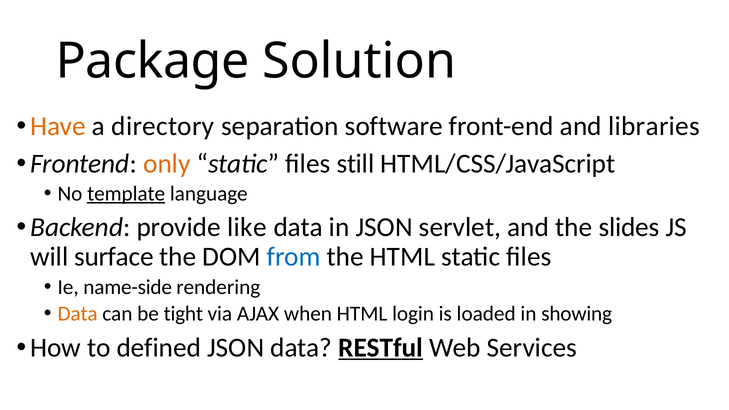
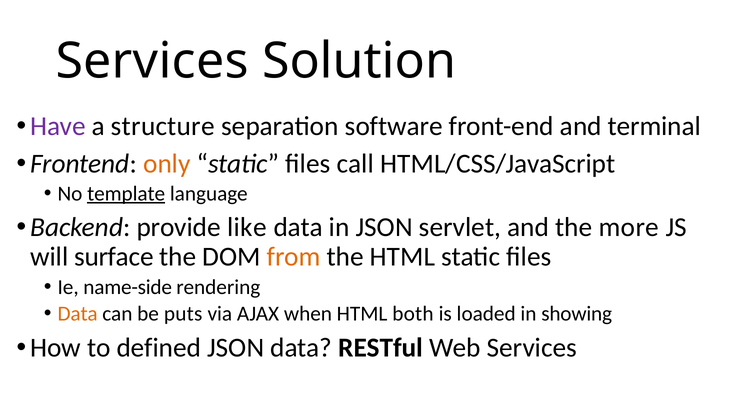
Package: Package -> Services (152, 61)
Have colour: orange -> purple (58, 126)
directory: directory -> structure (163, 126)
libraries: libraries -> terminal (654, 126)
still: still -> call (355, 164)
slides: slides -> more (629, 227)
from colour: blue -> orange (294, 257)
tight: tight -> puts (183, 314)
login: login -> both (413, 314)
RESTful underline: present -> none (381, 348)
